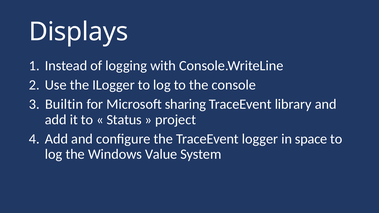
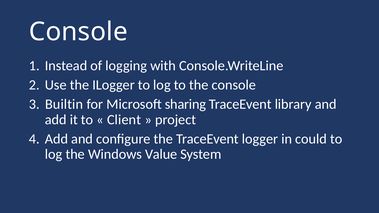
Displays: Displays -> Console (78, 32)
Status: Status -> Client (124, 120)
space: space -> could (311, 139)
